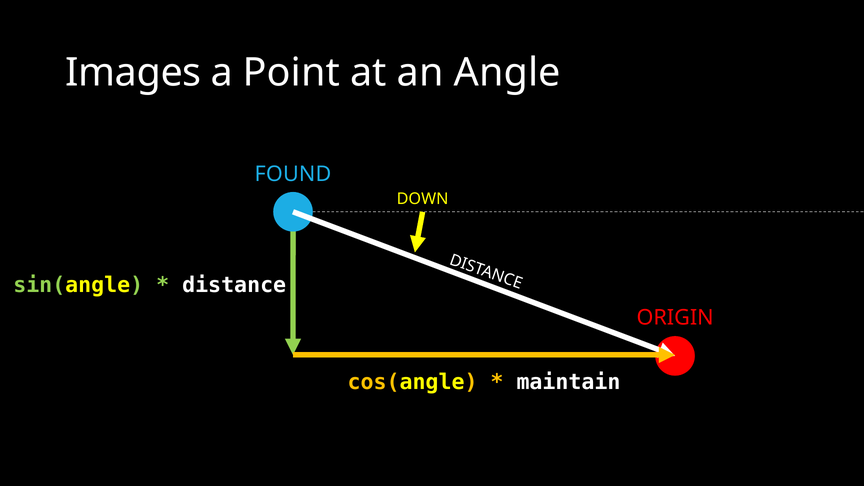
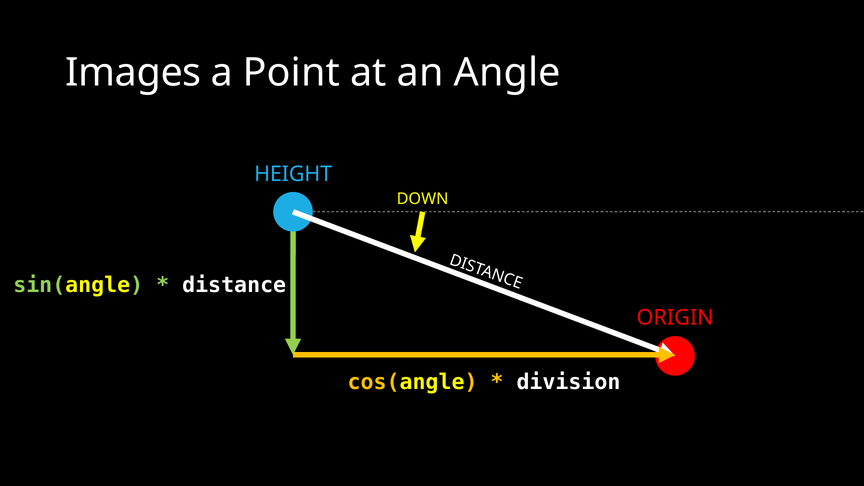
FOUND: FOUND -> HEIGHT (293, 174)
maintain: maintain -> division (568, 382)
